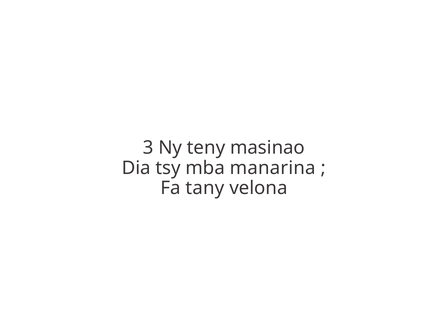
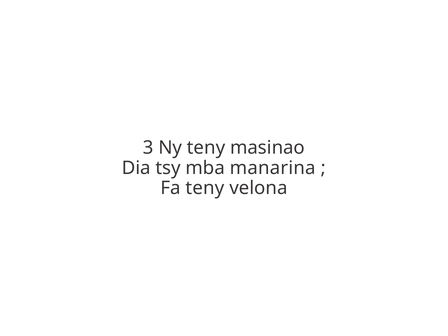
Fa tany: tany -> teny (205, 188)
